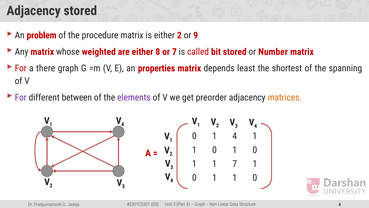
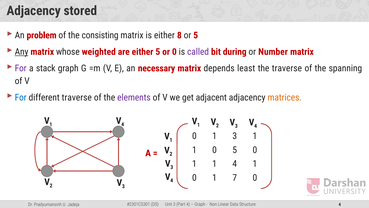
procedure: procedure -> consisting (100, 35)
either 2: 2 -> 8 (179, 35)
or 9: 9 -> 5 (196, 35)
Any underline: none -> present (22, 52)
either 8: 8 -> 5 (158, 52)
or 7: 7 -> 0 (174, 52)
called colour: red -> purple (198, 52)
bit stored: stored -> during (235, 52)
For colour: red -> purple (21, 68)
there: there -> stack (46, 68)
properties: properties -> necessary (156, 68)
the shortest: shortest -> traverse (287, 68)
For colour: purple -> blue (21, 97)
different between: between -> traverse (77, 97)
preorder: preorder -> adjacent (211, 97)
1 4: 4 -> 3 (235, 136)
1: 1 -> 5 (235, 150)
1 7: 7 -> 4 (235, 163)
1: 1 -> 7 (235, 177)
